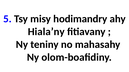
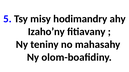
Hiala’ny: Hiala’ny -> Izaho’ny (46, 32)
